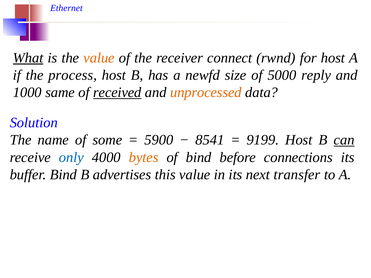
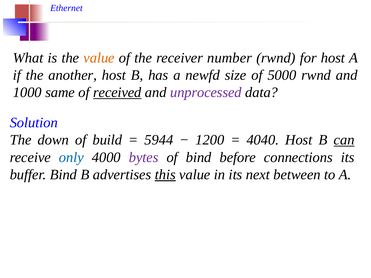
What underline: present -> none (28, 58)
connect: connect -> number (230, 58)
process: process -> another (73, 75)
5000 reply: reply -> rwnd (316, 75)
unprocessed colour: orange -> purple (206, 93)
name: name -> down (53, 140)
some: some -> build (107, 140)
5900: 5900 -> 5944 (159, 140)
8541: 8541 -> 1200 (210, 140)
9199: 9199 -> 4040 (263, 140)
bytes colour: orange -> purple (144, 157)
this underline: none -> present (165, 175)
transfer: transfer -> between (297, 175)
